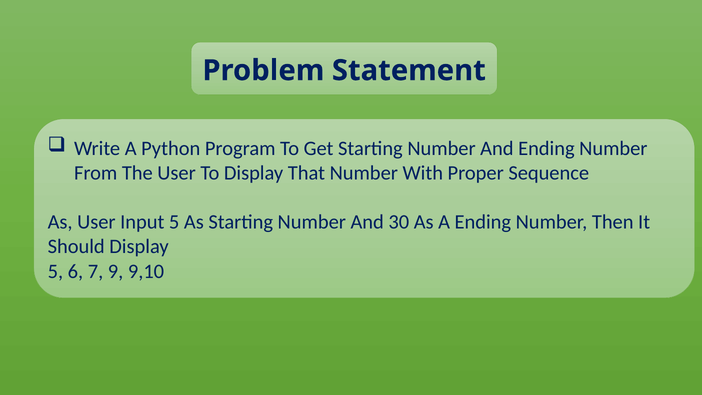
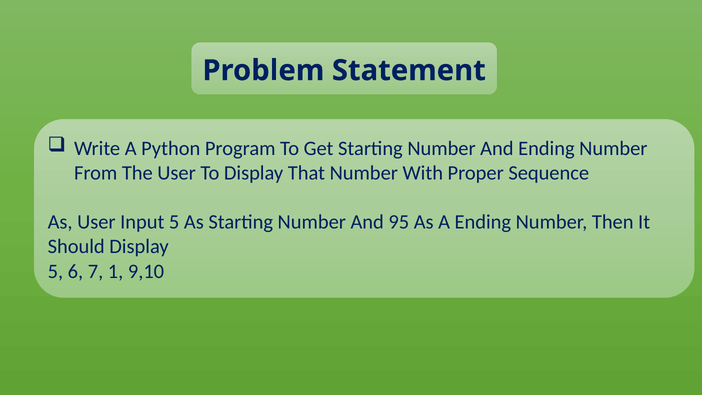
30: 30 -> 95 (399, 222)
9: 9 -> 1 (116, 271)
